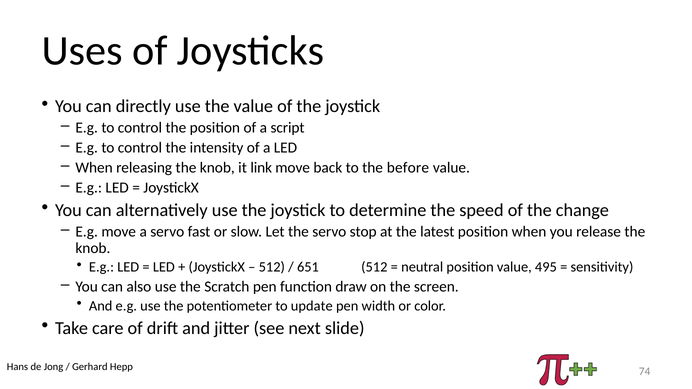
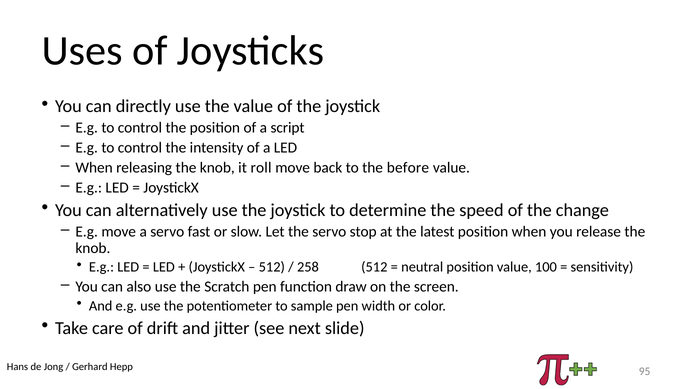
link: link -> roll (261, 168)
651: 651 -> 258 (308, 267)
495: 495 -> 100 (546, 267)
update: update -> sample (312, 306)
74: 74 -> 95 (645, 372)
